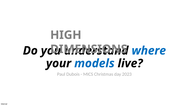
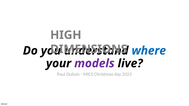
models colour: blue -> purple (94, 64)
